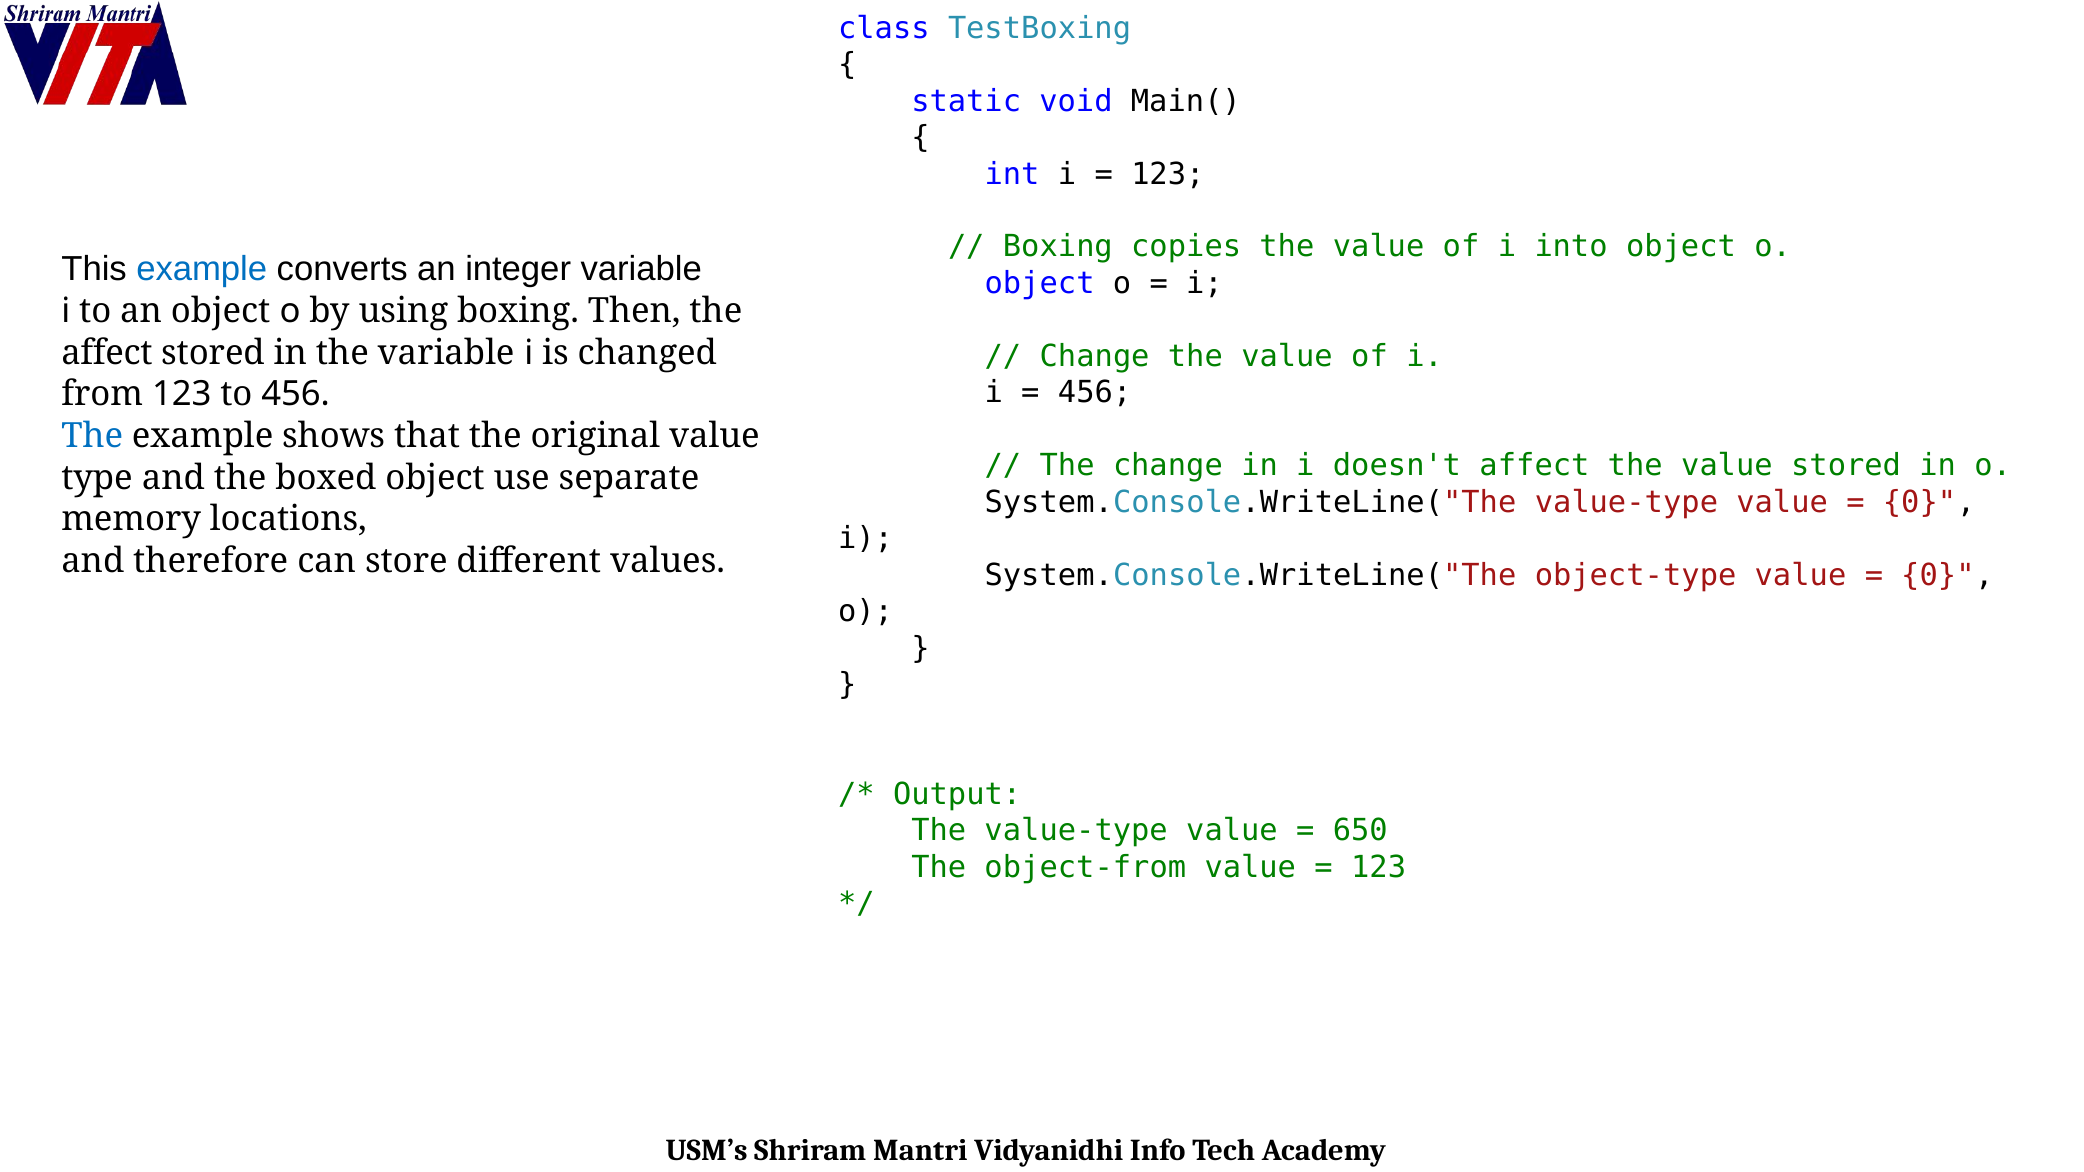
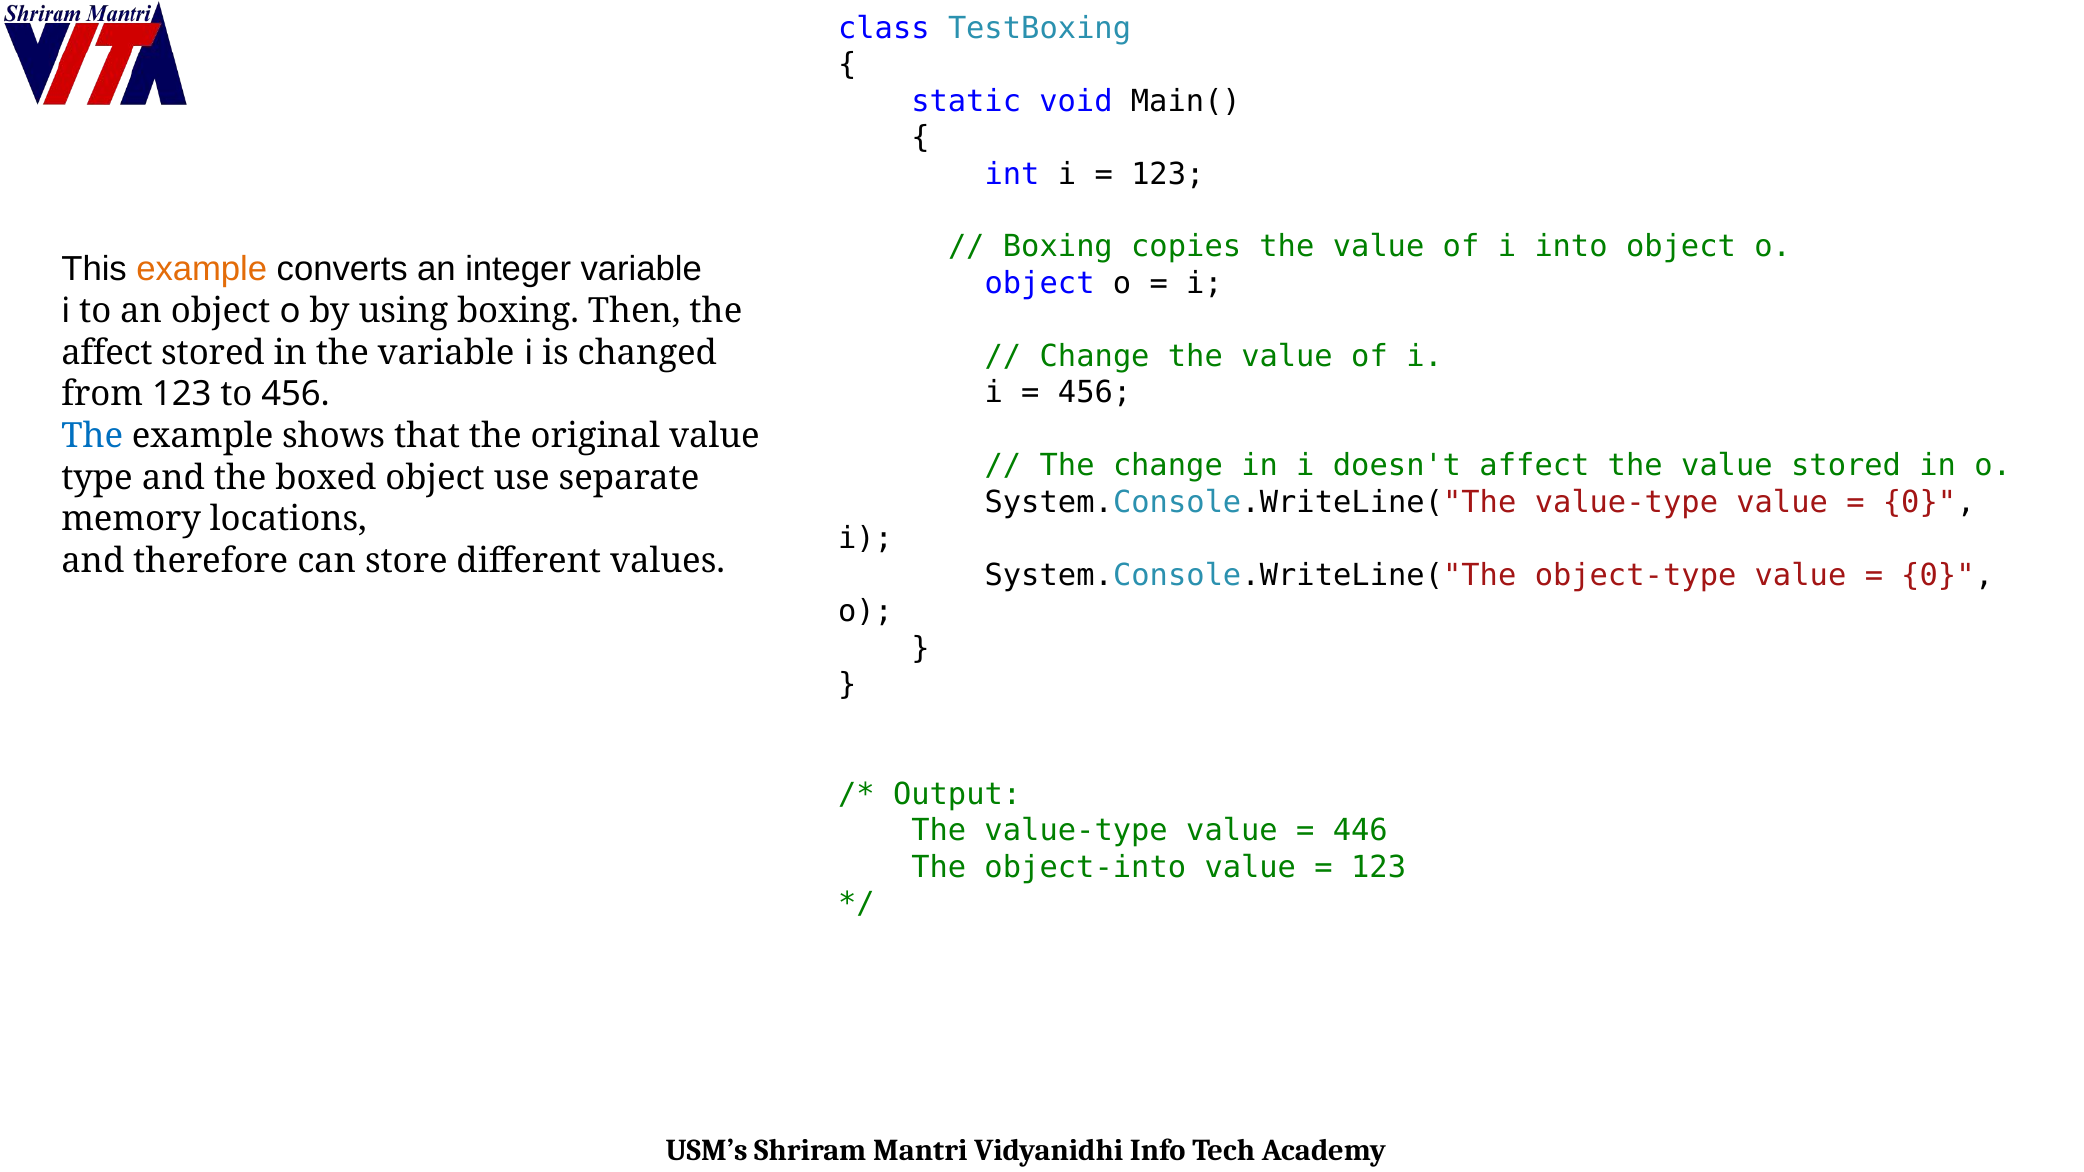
example colour: blue -> orange (202, 269)
650: 650 -> 446 (1360, 831)
object-from: object-from -> object-into (1085, 867)
